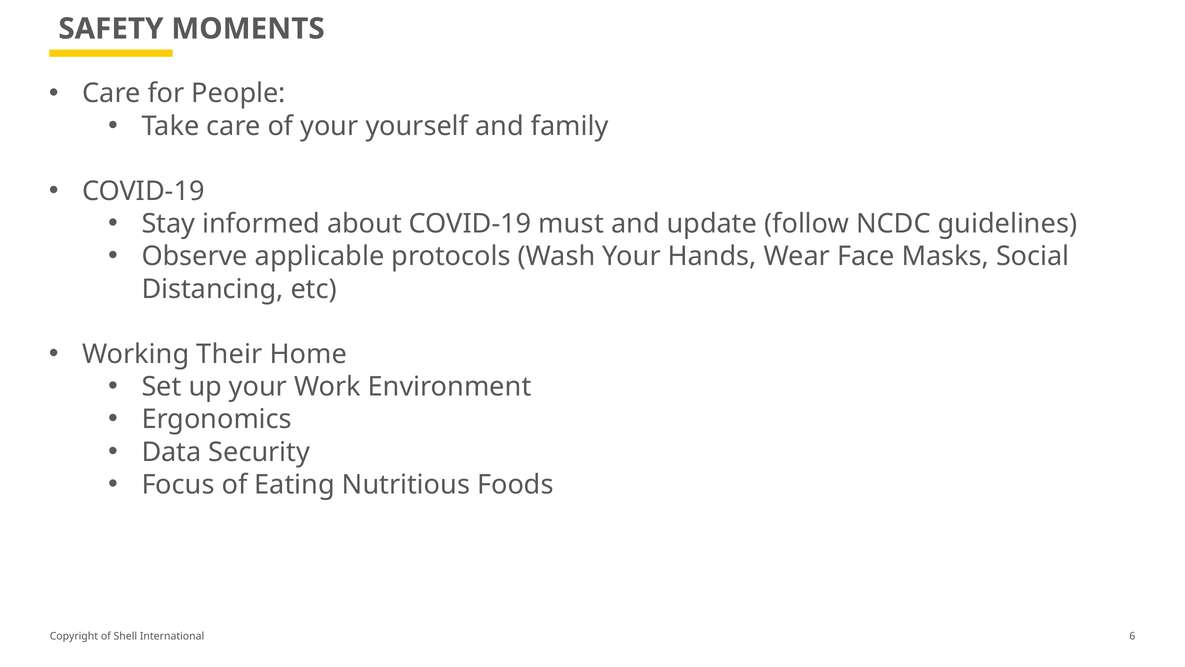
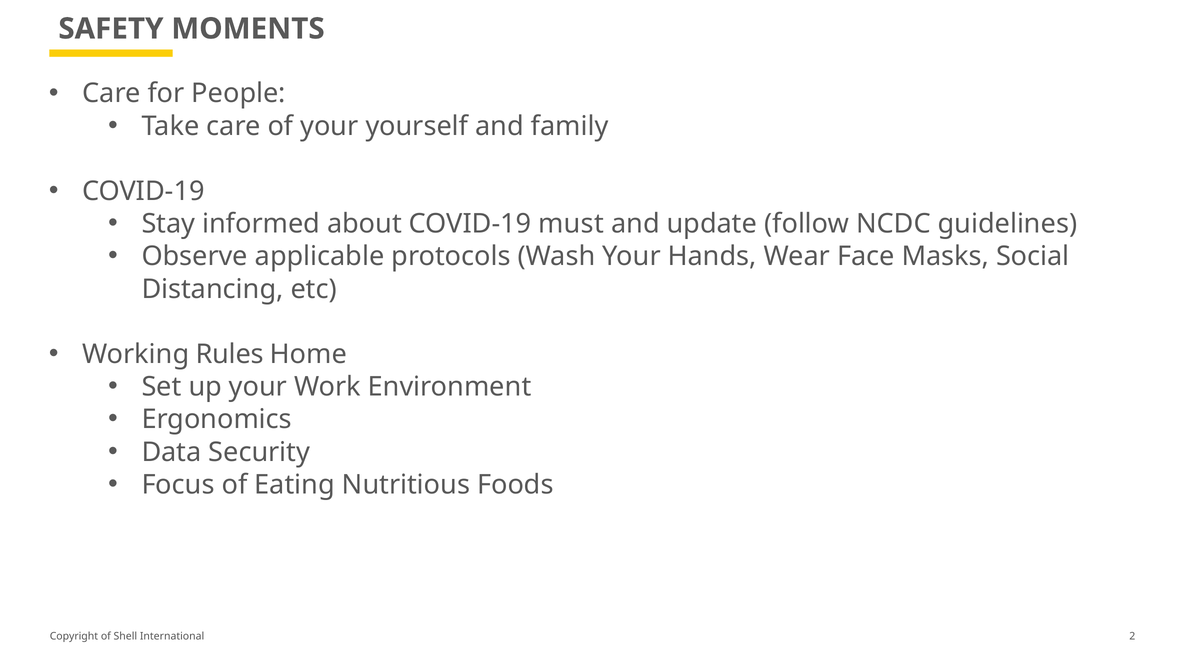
Their: Their -> Rules (230, 354)
6: 6 -> 2 (1132, 636)
